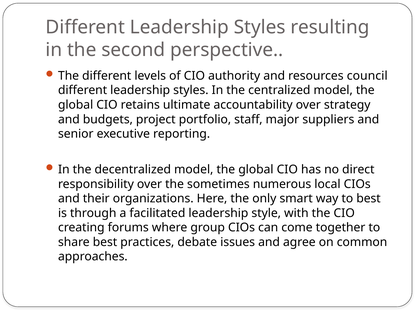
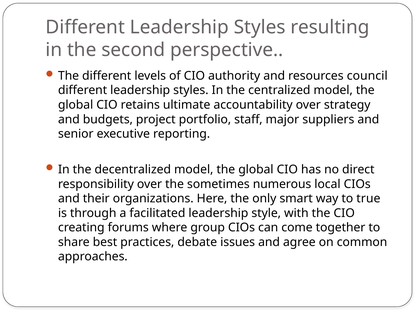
to best: best -> true (368, 199)
